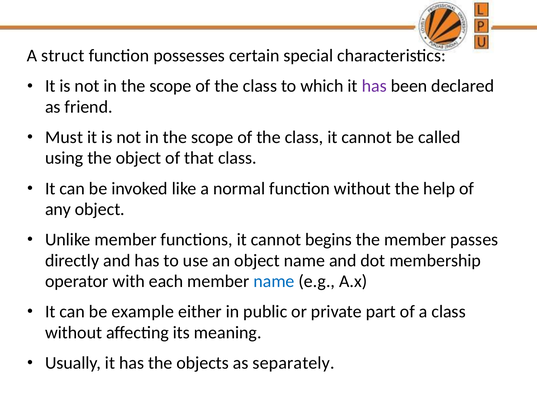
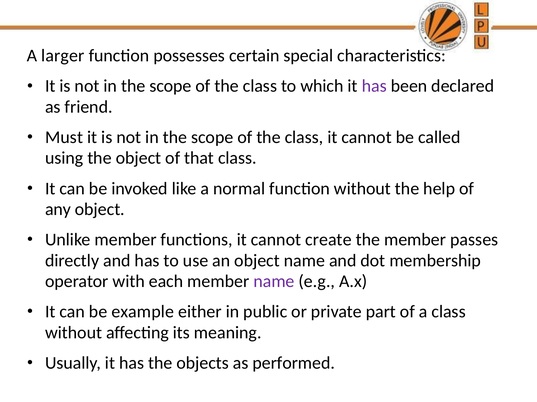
struct: struct -> larger (63, 56)
begins: begins -> create (328, 240)
name colour: blue -> purple (274, 282)
separately: separately -> performed (294, 364)
